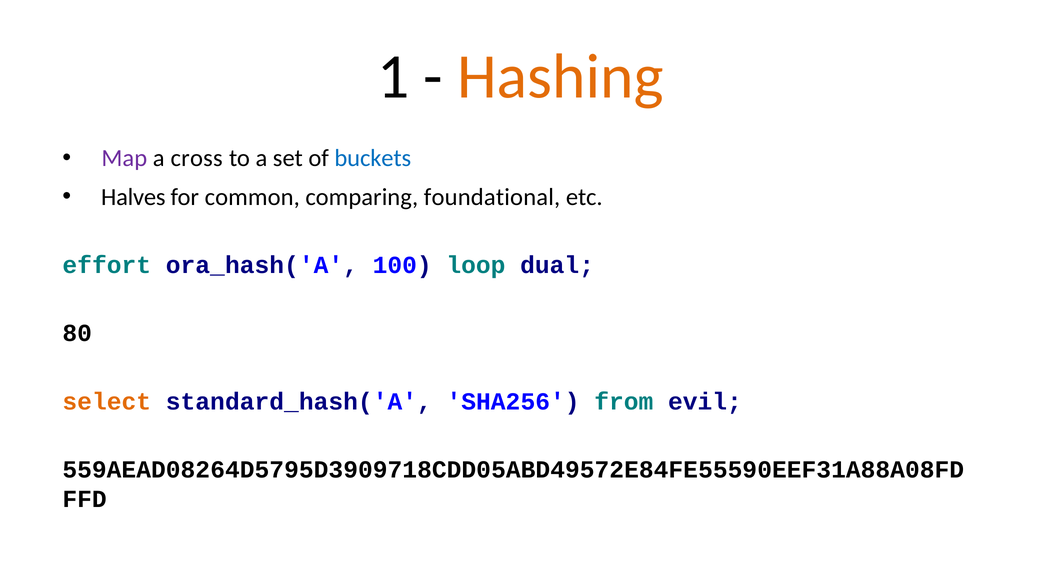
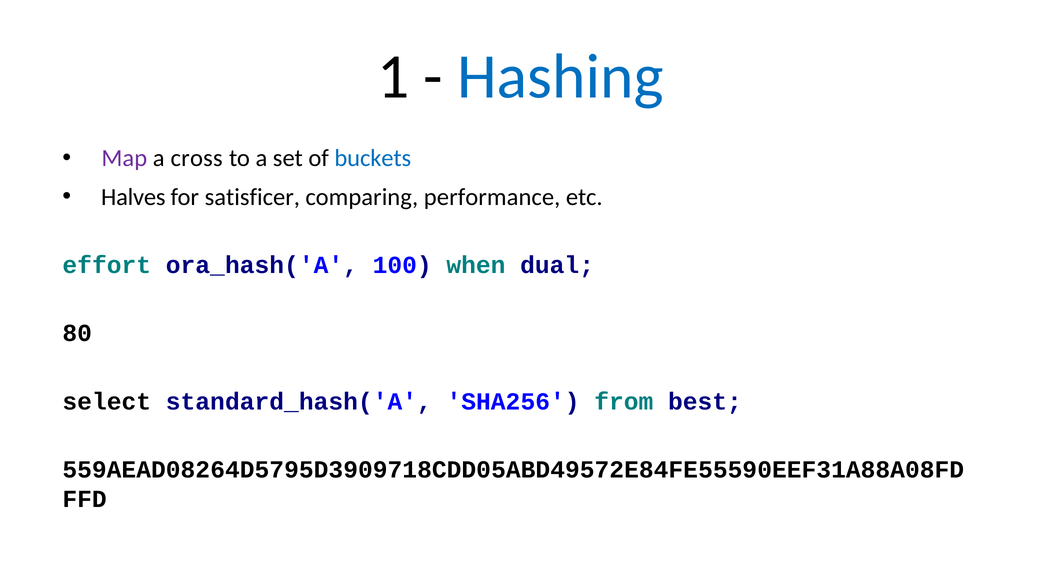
Hashing colour: orange -> blue (560, 77)
common: common -> satisficer (252, 197)
foundational: foundational -> performance (492, 197)
loop: loop -> when (476, 265)
select colour: orange -> black (107, 402)
evil: evil -> best (705, 402)
